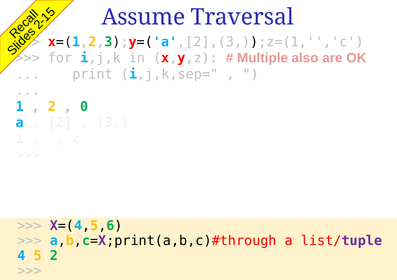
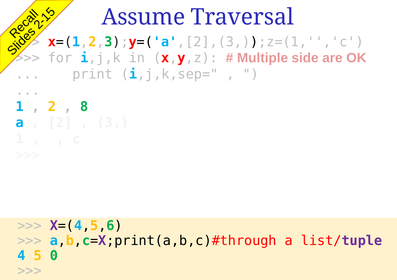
also: also -> side (305, 58)
0: 0 -> 8 (84, 106)
5 2: 2 -> 0 (54, 255)
